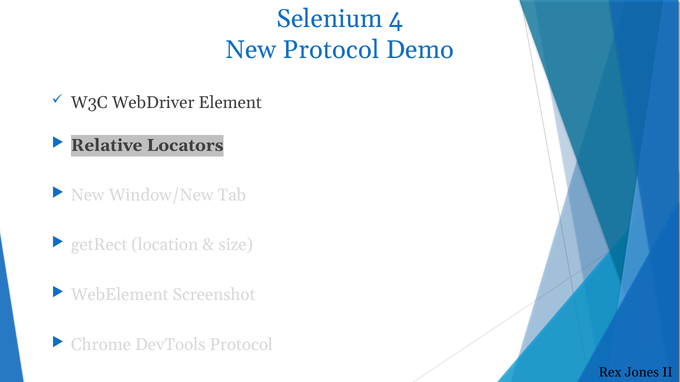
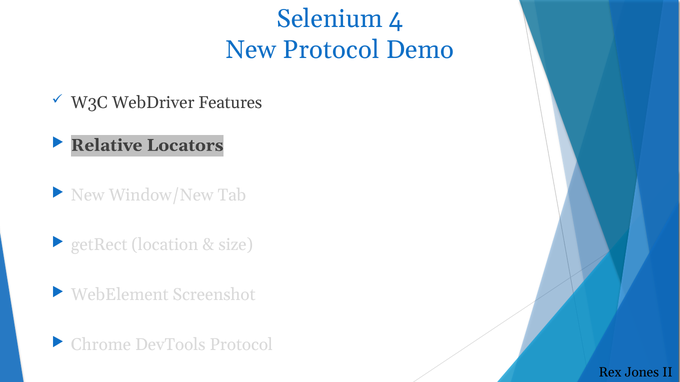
Element: Element -> Features (230, 103)
